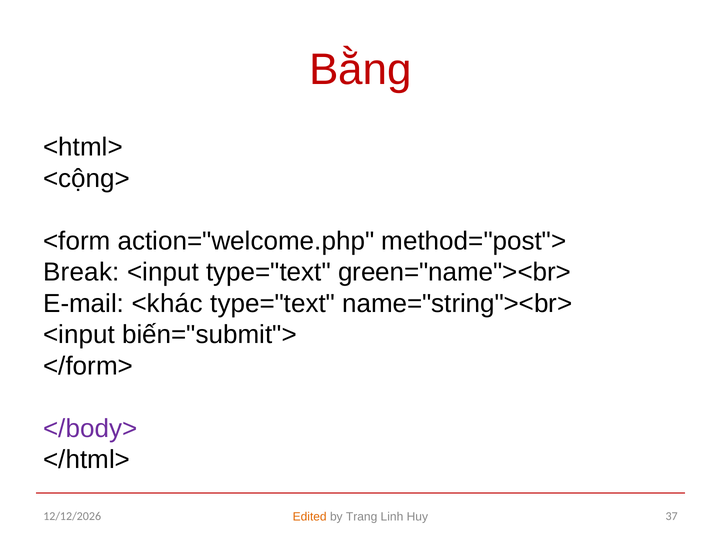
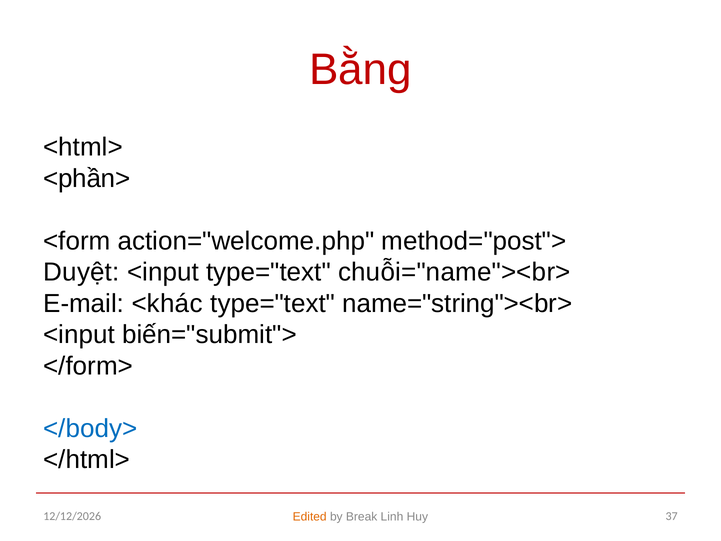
<cộng>: <cộng> -> <phần> (87, 178)
Break: Break -> Duyệt (81, 272)
green="name"><br>: green="name"><br> -> chuỗi="name"><br> (454, 272)
</body> colour: purple -> blue (90, 428)
Trang: Trang -> Break (362, 516)
